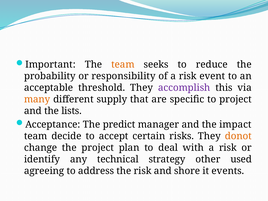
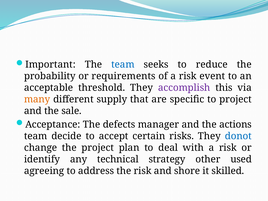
team colour: orange -> blue (123, 65)
responsibility: responsibility -> requirements (124, 76)
lists: lists -> sale (72, 111)
predict: predict -> defects (119, 124)
impact: impact -> actions (236, 124)
donot colour: orange -> blue (238, 136)
events: events -> skilled (228, 171)
